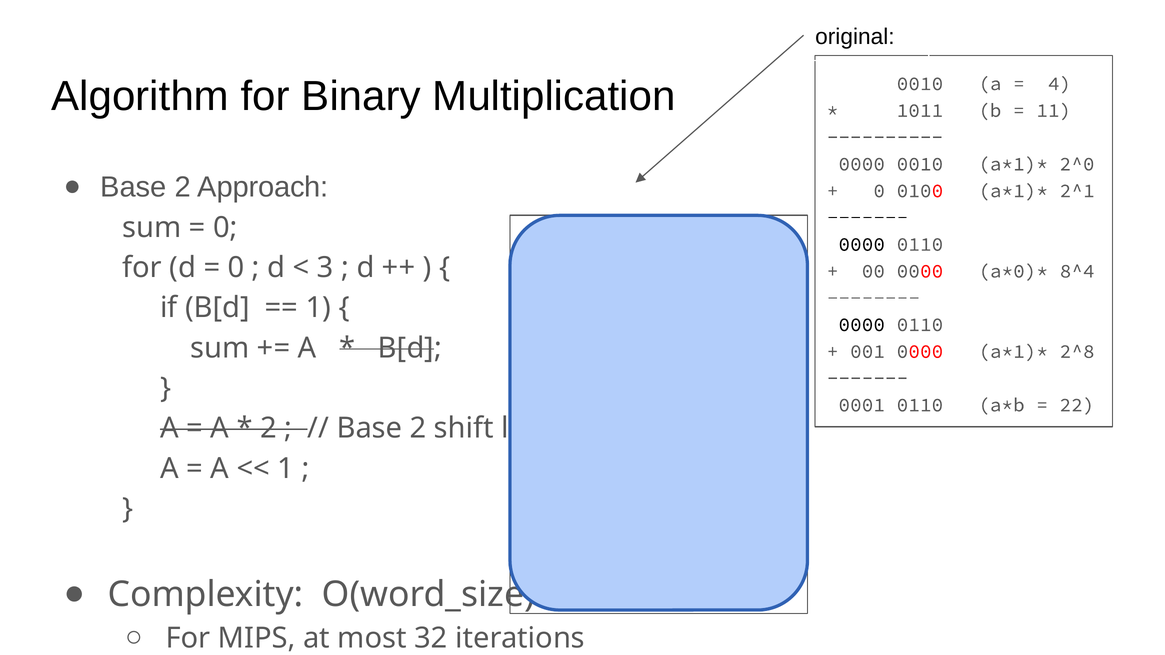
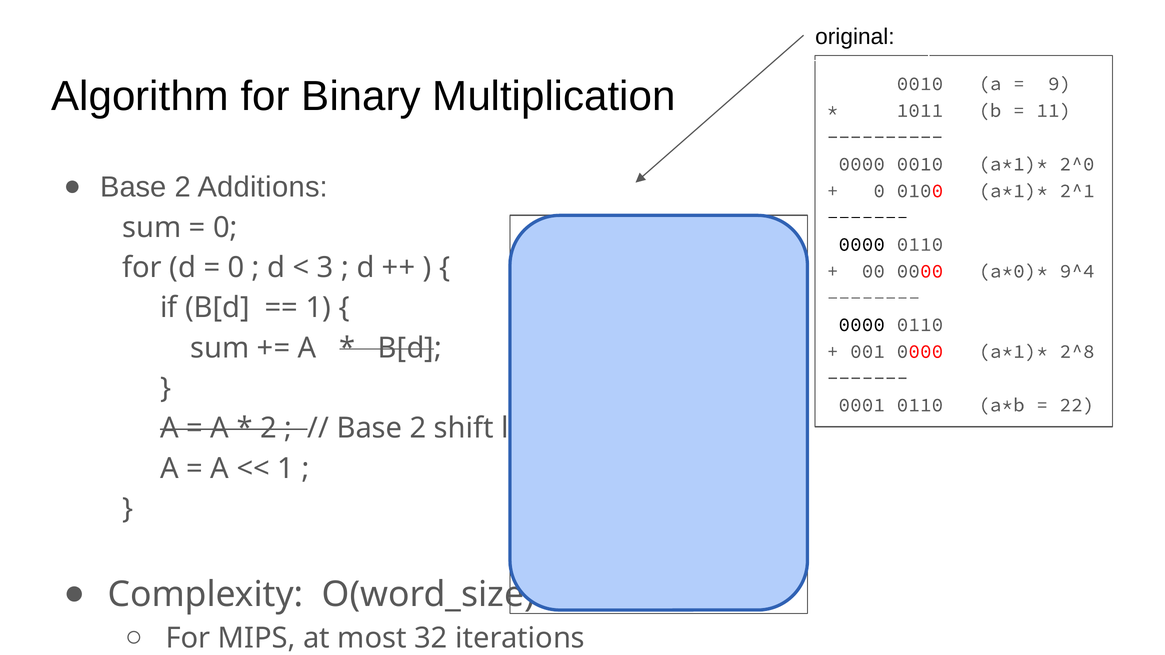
4: 4 -> 9 (1060, 84)
Approach: Approach -> Additions (263, 187)
8^4: 8^4 -> 9^4 (1077, 271)
